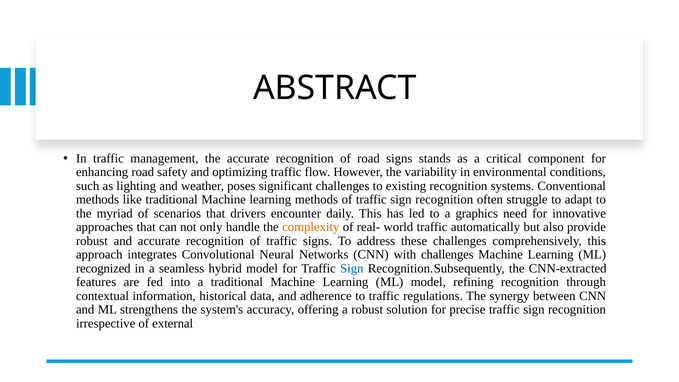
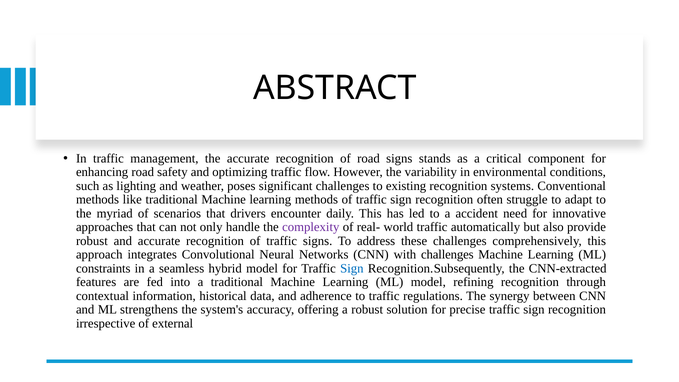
graphics: graphics -> accident (477, 213)
complexity colour: orange -> purple (311, 227)
recognized: recognized -> constraints (103, 268)
